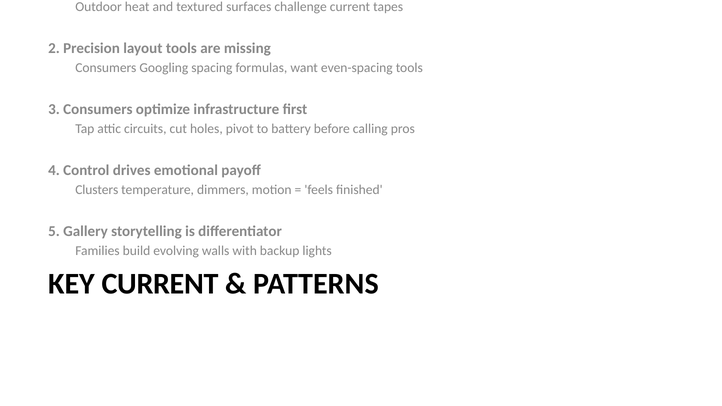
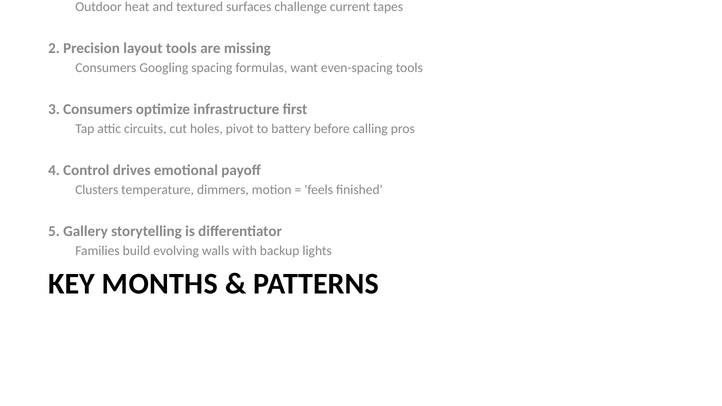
KEY CURRENT: CURRENT -> MONTHS (160, 284)
